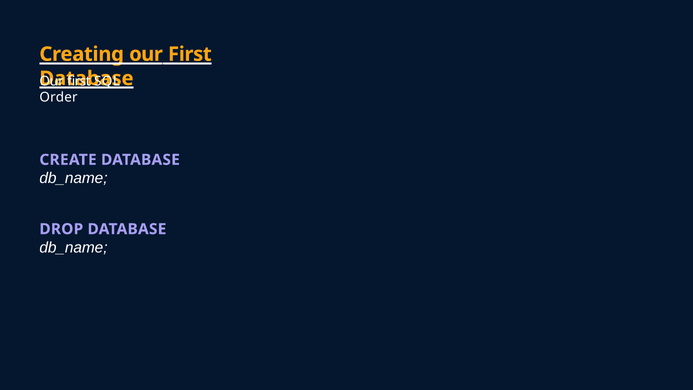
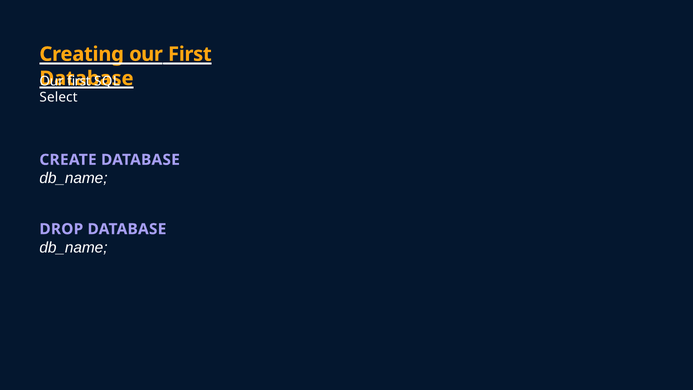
Order: Order -> Select (59, 97)
